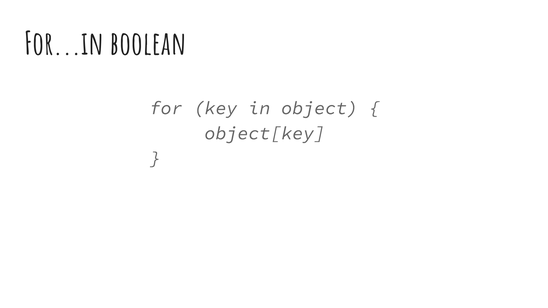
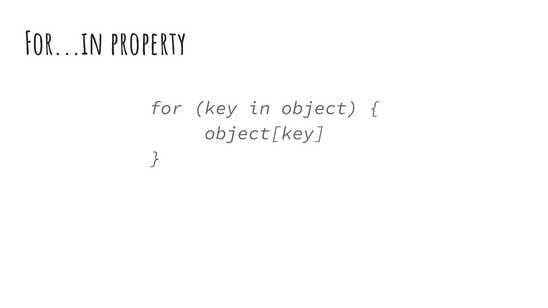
boolean: boolean -> property (148, 44)
